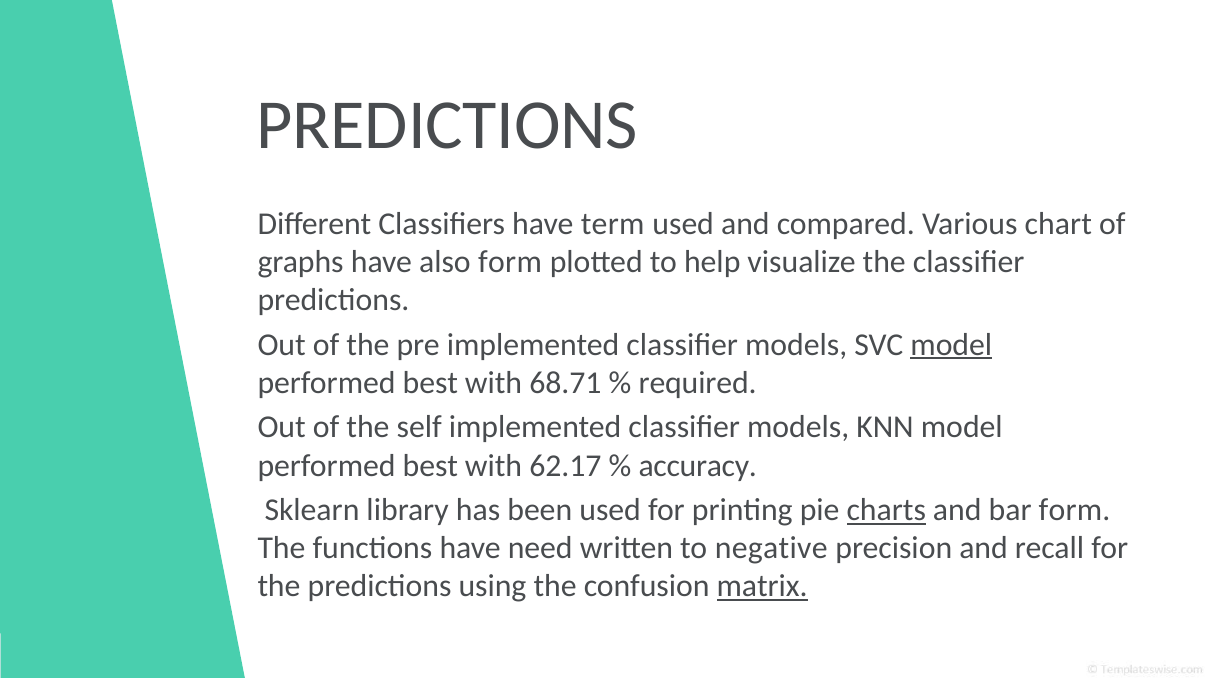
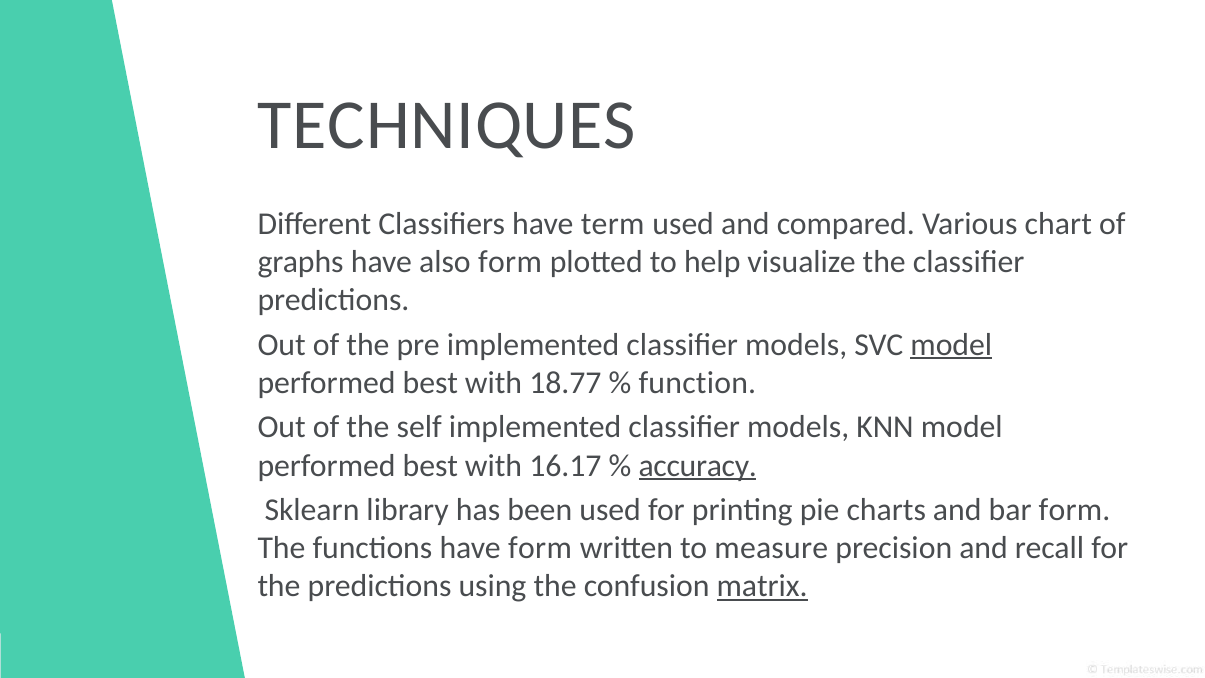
PREDICTIONS: PREDICTIONS -> TECHNIQUES (447, 125)
68.71: 68.71 -> 18.77 (565, 383)
required: required -> function (697, 383)
62.17: 62.17 -> 16.17 (565, 465)
accuracy underline: none -> present (698, 465)
charts underline: present -> none (886, 510)
have need: need -> form (540, 548)
negative: negative -> measure (771, 548)
